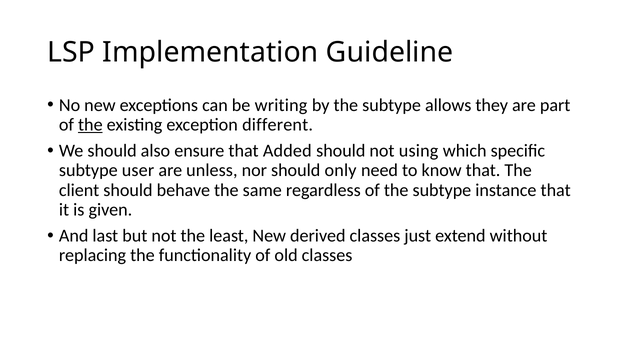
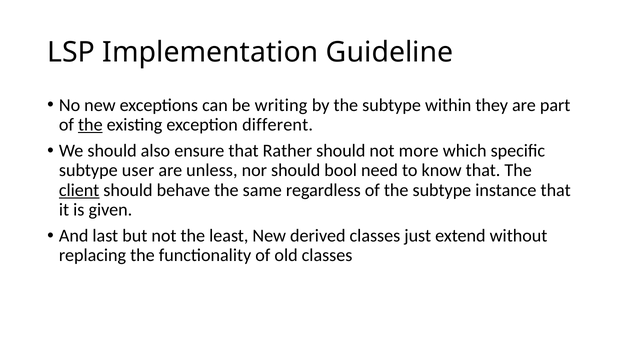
allows: allows -> within (448, 105)
Added: Added -> Rather (287, 151)
using: using -> more (419, 151)
only: only -> bool (341, 170)
client underline: none -> present (79, 190)
